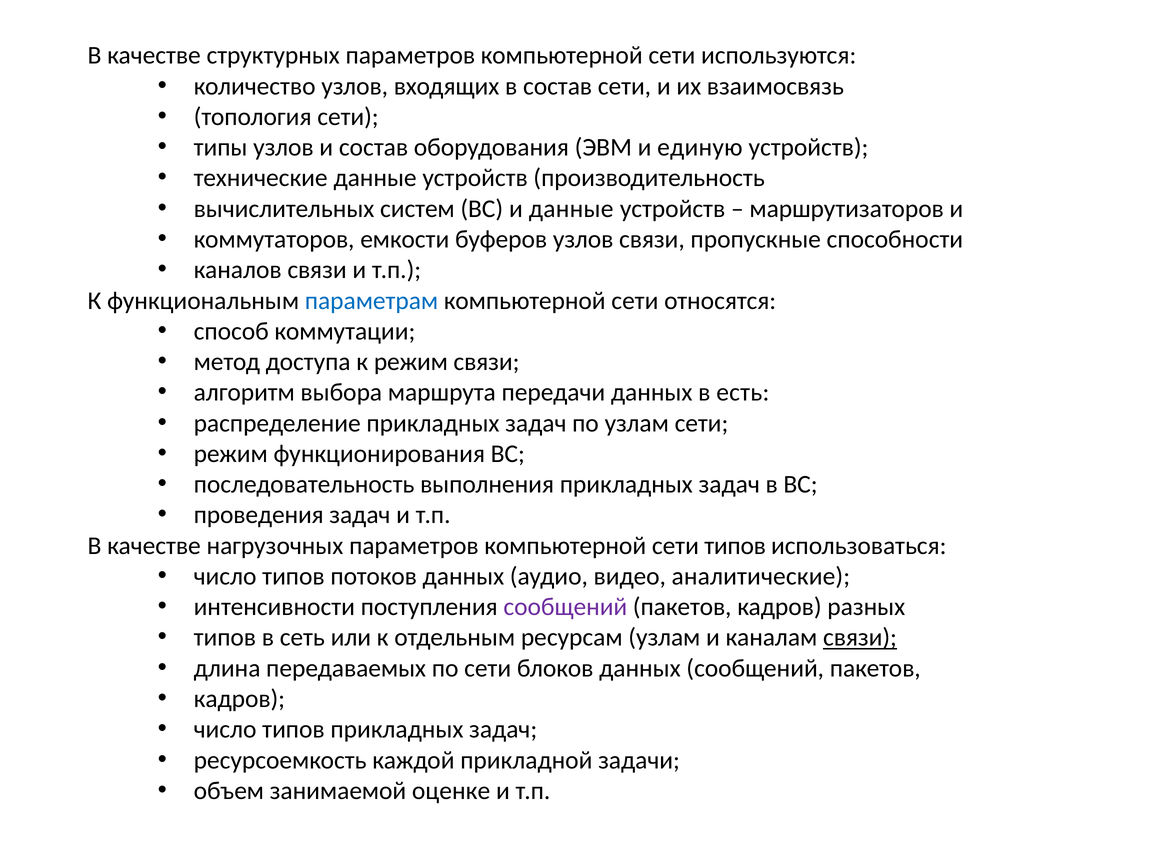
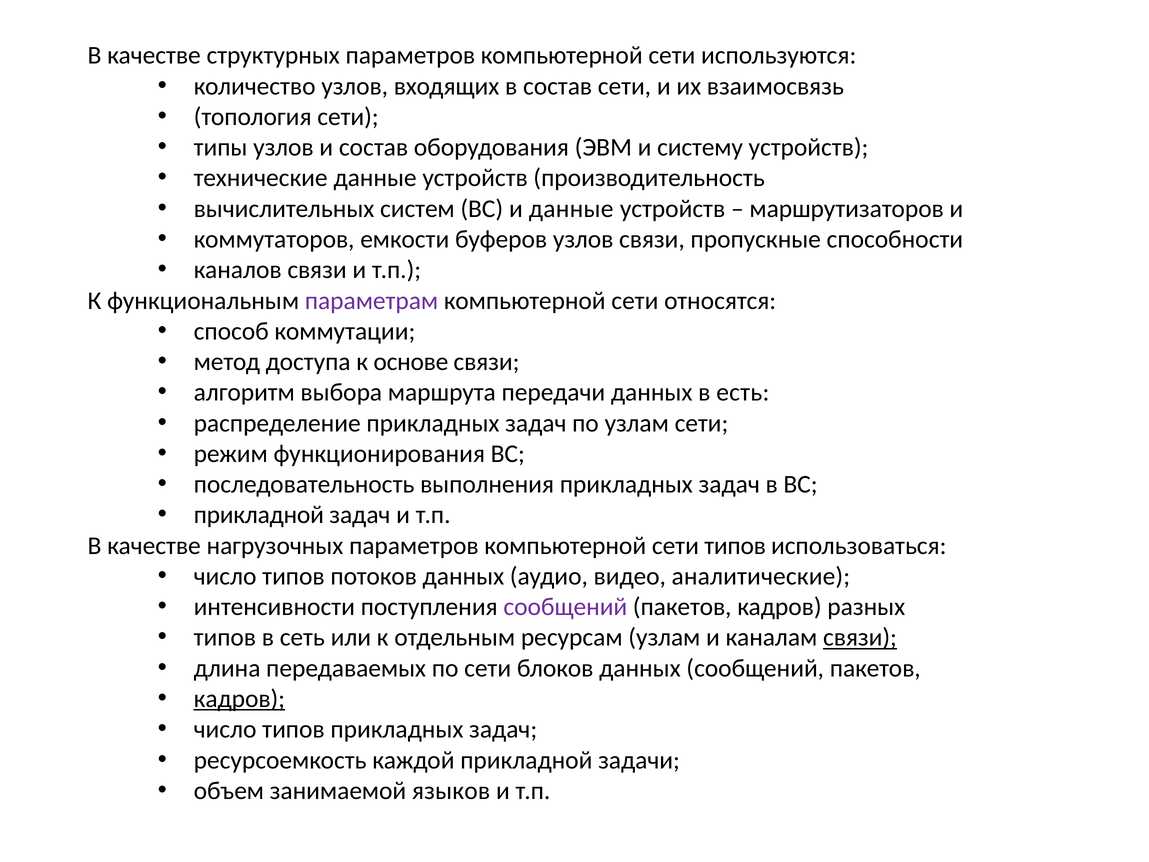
единую: единую -> систему (700, 147)
параметрам colour: blue -> purple (372, 300)
к режим: режим -> основе (411, 362)
проведения: проведения -> прикладной (259, 515)
кадров underline: none -> present (239, 699)
оценке: оценке -> языков (451, 790)
